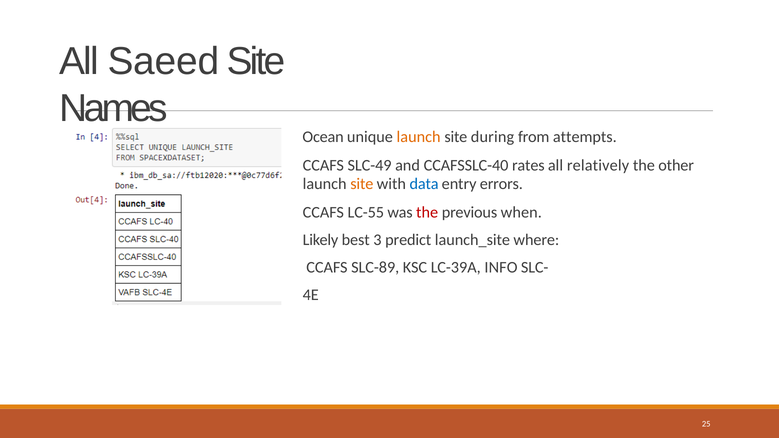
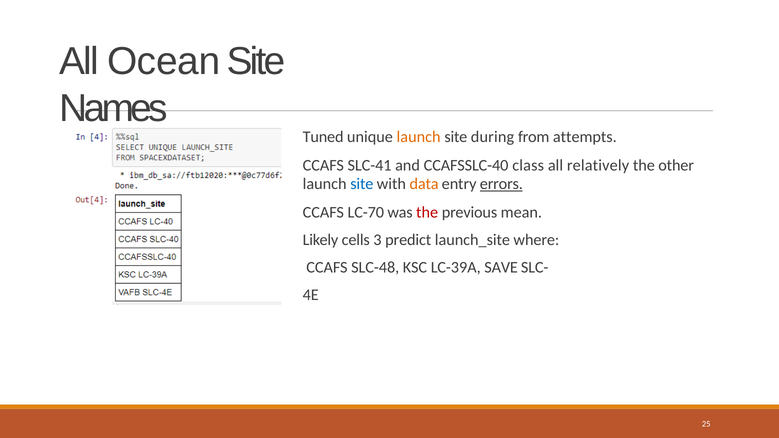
Saeed: Saeed -> Ocean (164, 62)
Ocean: Ocean -> Tuned (323, 137)
SLC-49: SLC-49 -> SLC-41 (370, 165)
rates: rates -> class (528, 165)
site colour: orange -> blue (362, 184)
data colour: blue -> orange (424, 184)
errors underline: none -> present (501, 184)
LC-55: LC-55 -> LC-70 (366, 213)
when: when -> mean (521, 213)
best: best -> cells (356, 240)
SLC-89: SLC-89 -> SLC-48 (375, 267)
INFO: INFO -> SAVE (501, 267)
